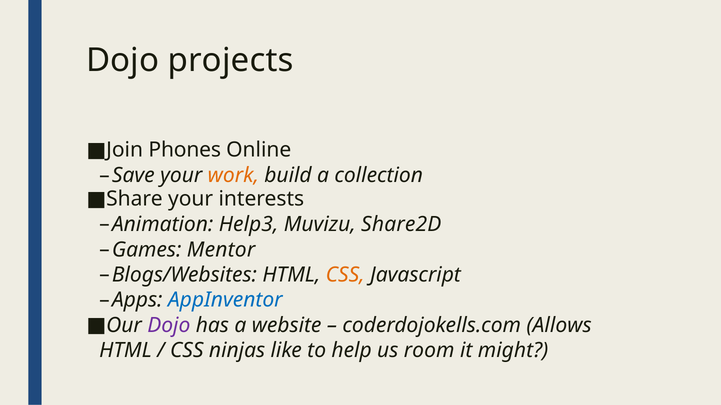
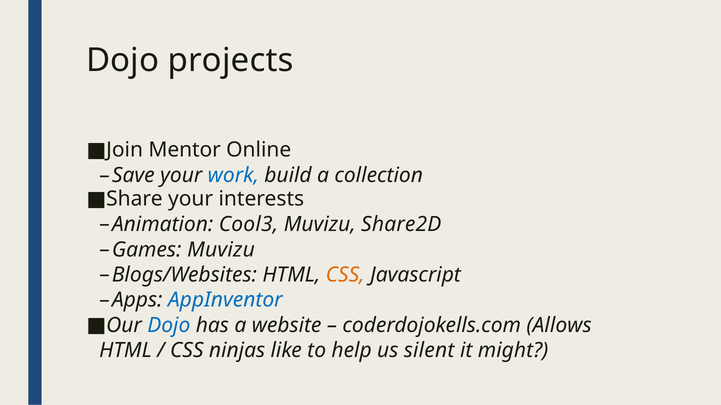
Phones: Phones -> Mentor (185, 150)
work colour: orange -> blue (233, 176)
Help3: Help3 -> Cool3 (248, 225)
Games Mentor: Mentor -> Muvizu (221, 250)
Dojo colour: purple -> blue (169, 326)
room: room -> silent (429, 351)
